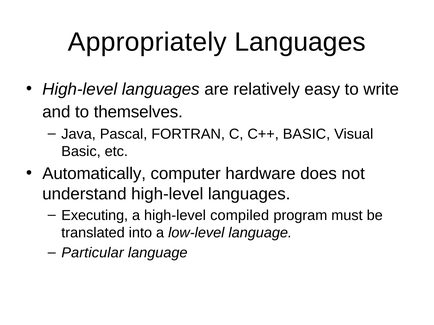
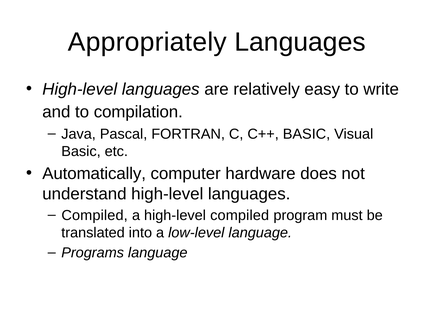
themselves: themselves -> compilation (138, 112)
Executing: Executing -> Compiled (95, 216)
Particular: Particular -> Programs (93, 253)
